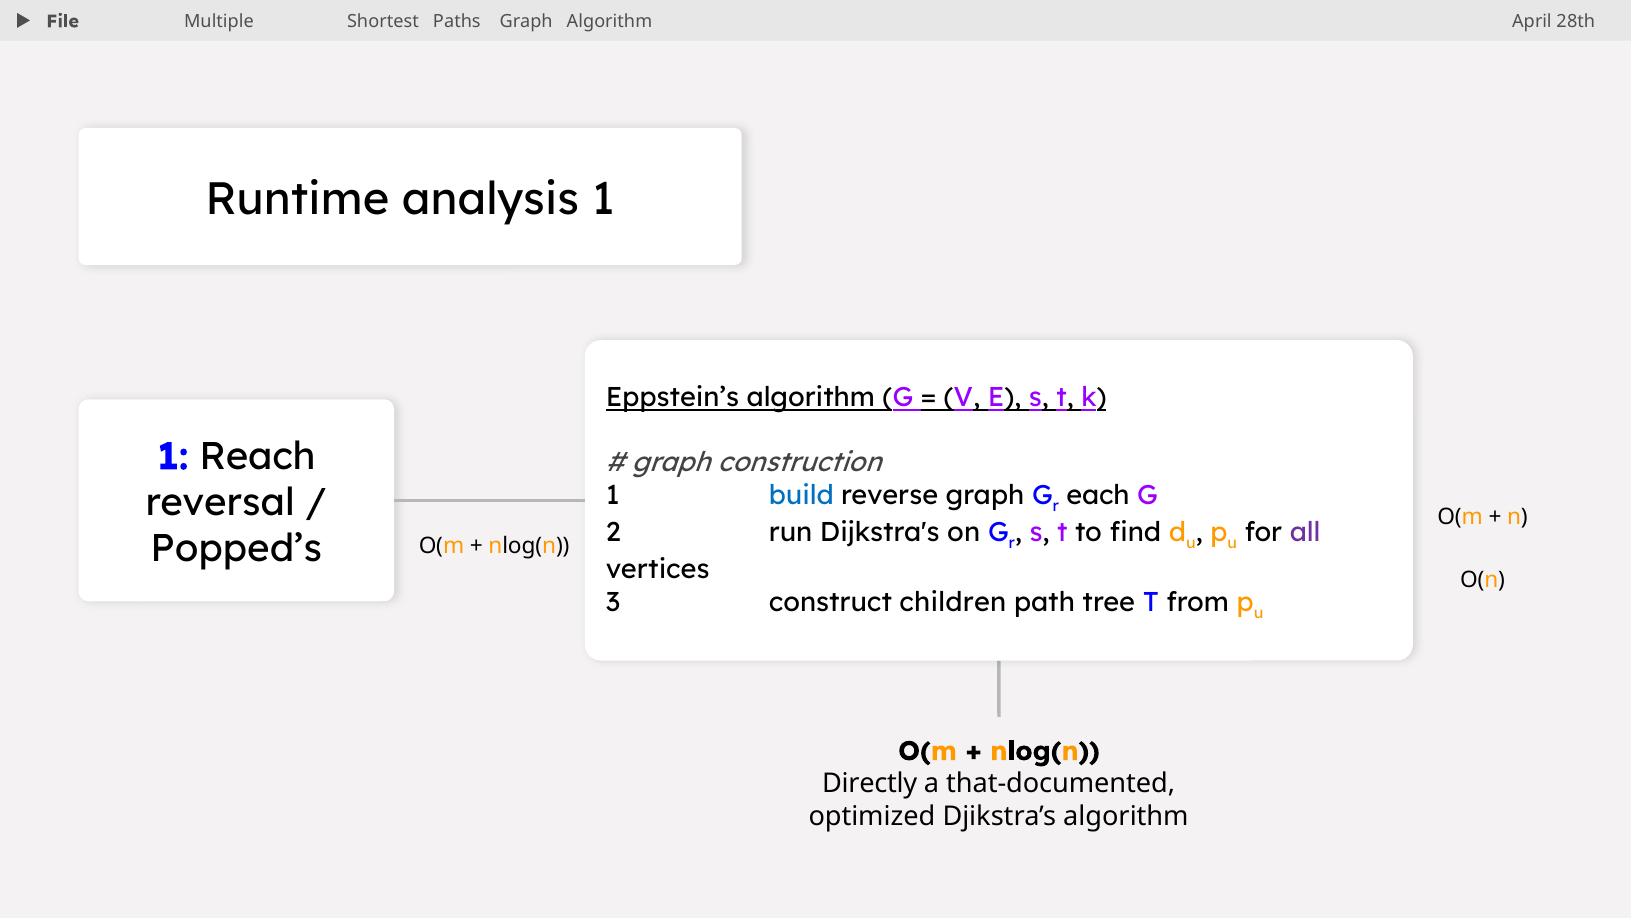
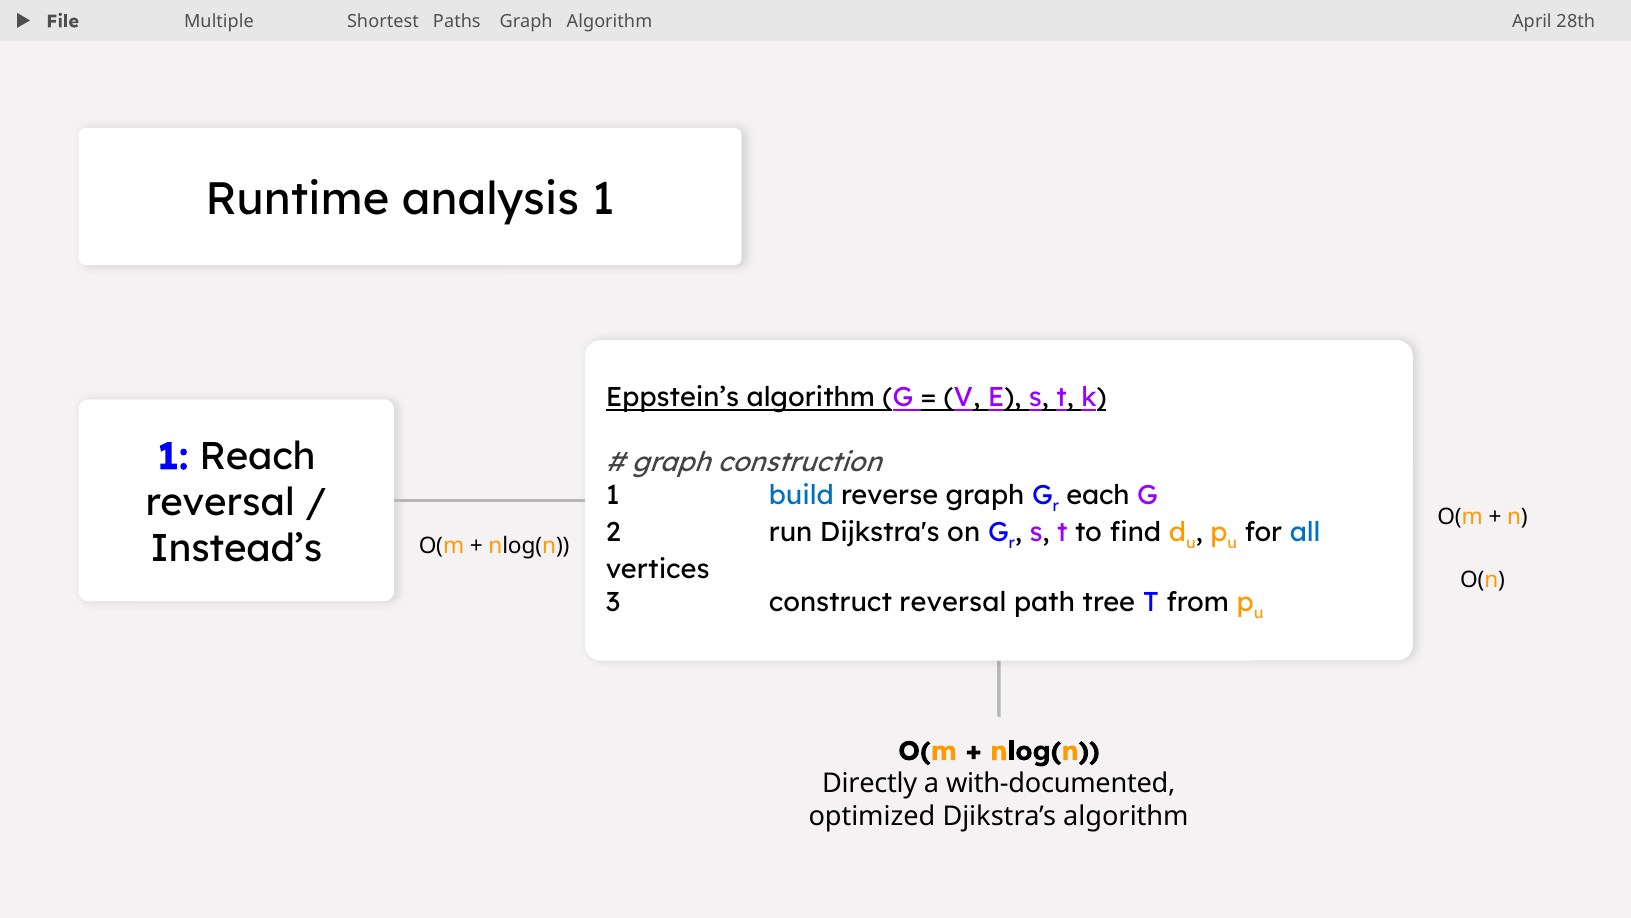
all colour: purple -> blue (1305, 532)
Popped’s: Popped’s -> Instead’s (236, 549)
construct children: children -> reversal (953, 602)
that-documented: that-documented -> with-documented (1061, 783)
